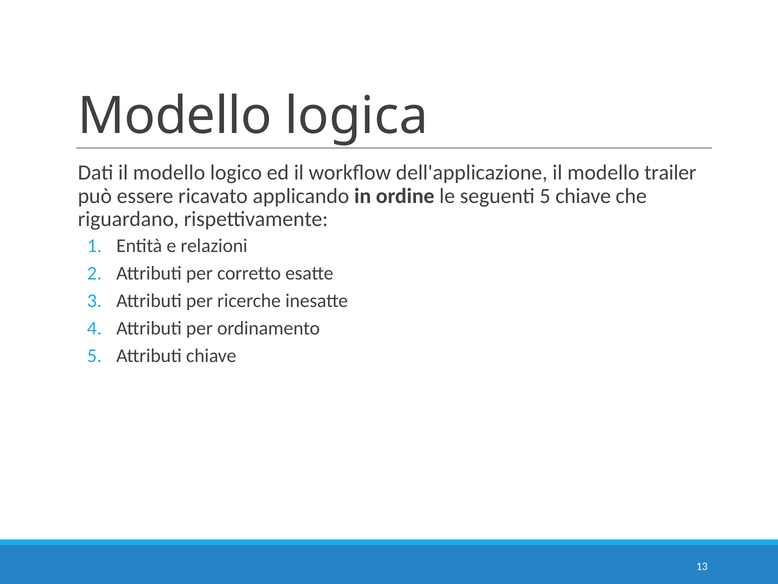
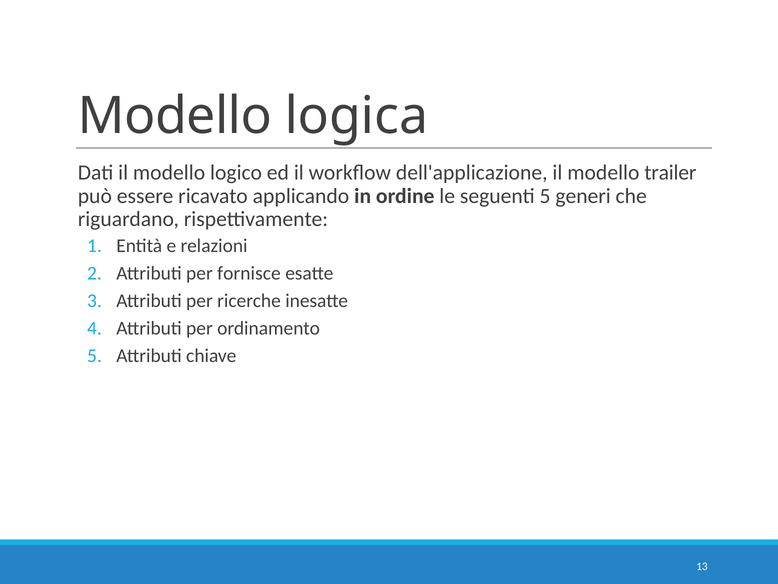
5 chiave: chiave -> generi (583, 196)
corretto: corretto -> fornisce (249, 273)
